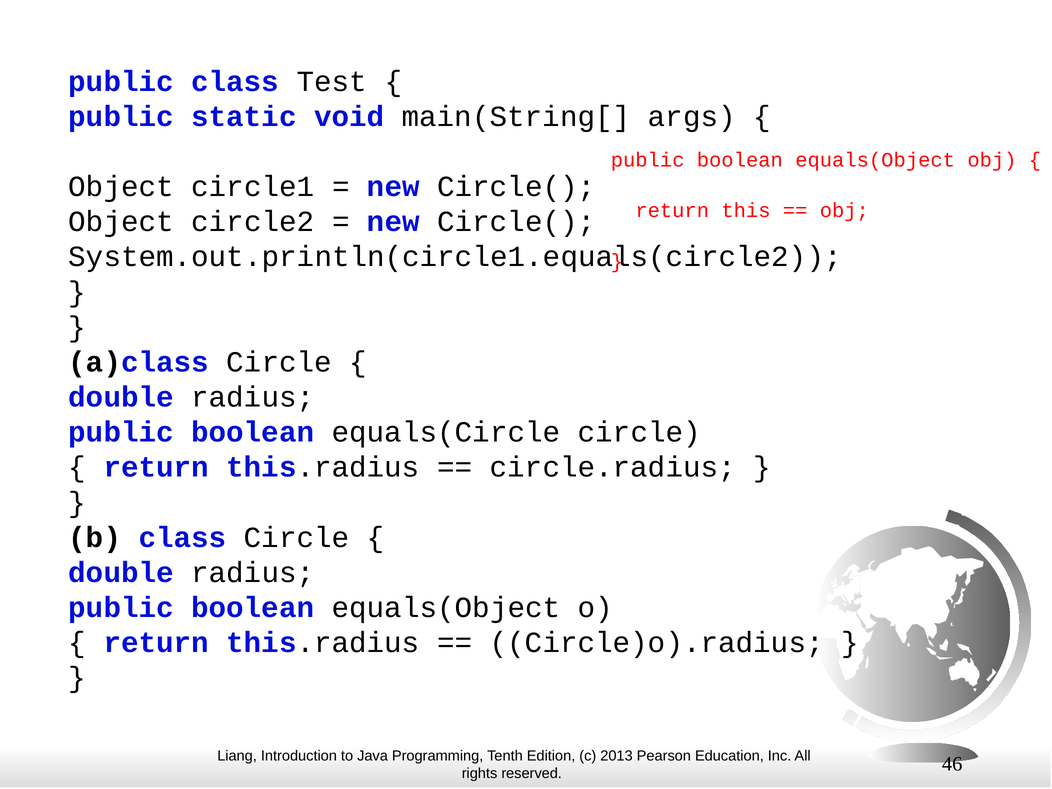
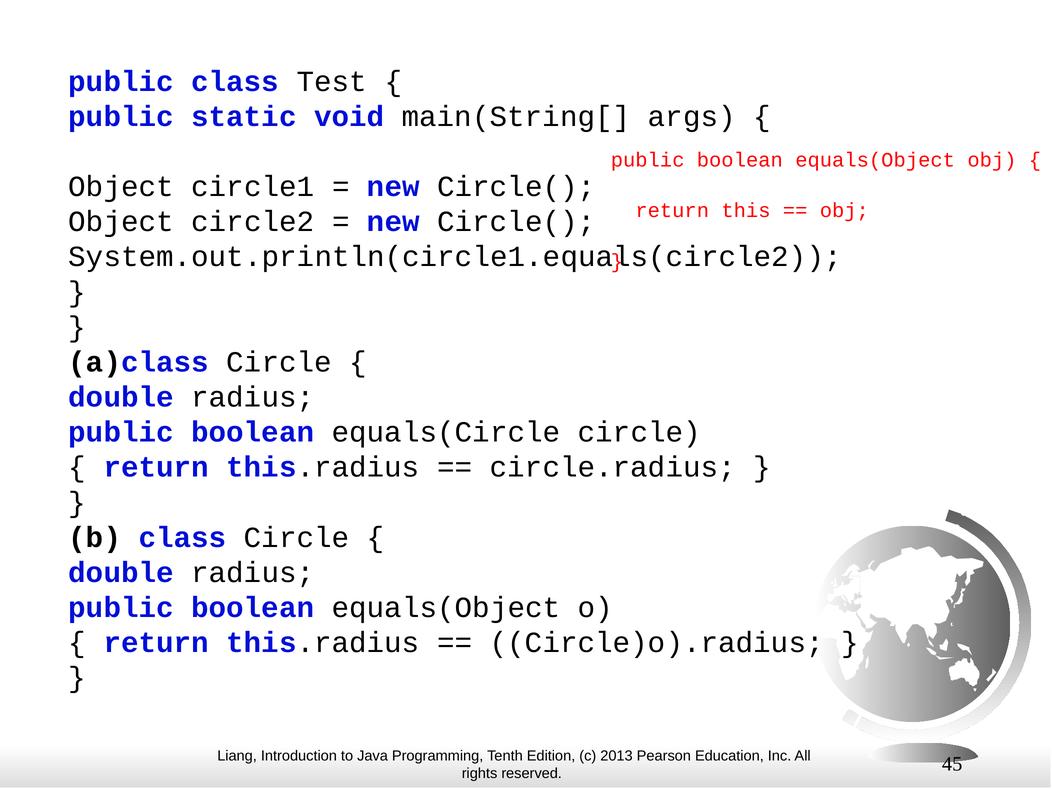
46: 46 -> 45 (952, 764)
